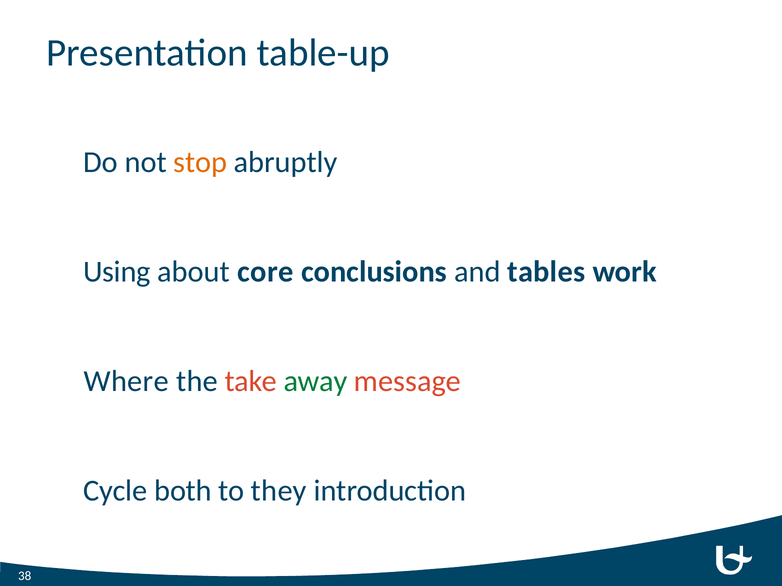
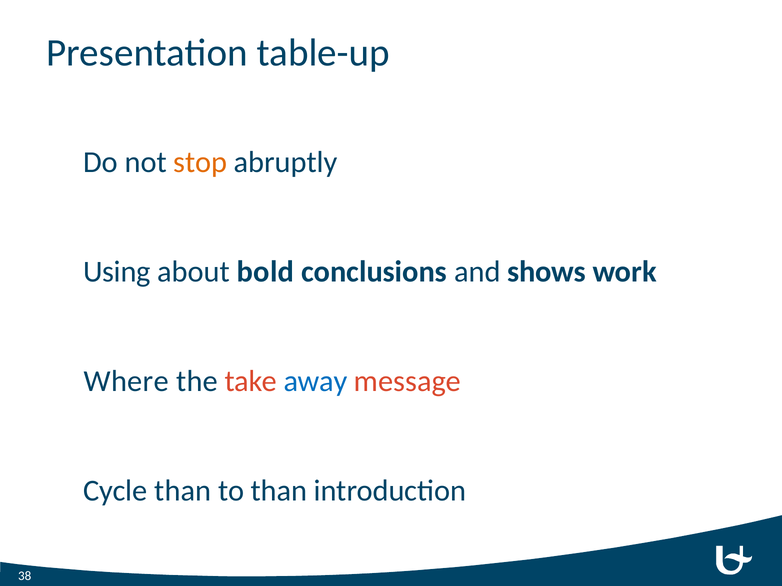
core: core -> bold (265, 272)
tables: tables -> shows (547, 272)
away colour: green -> blue (315, 382)
Cycle both: both -> than (183, 491)
to they: they -> than (279, 491)
